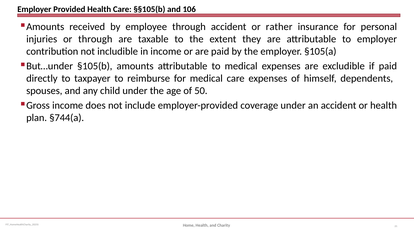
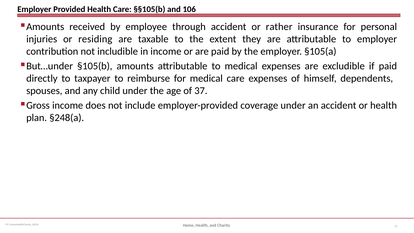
or through: through -> residing (95, 39)
50: 50 -> 37 (201, 91)
§744(a: §744(a -> §248(a (67, 118)
